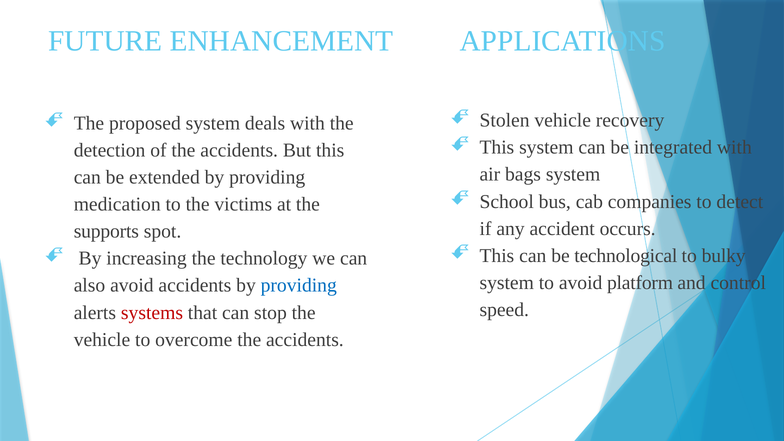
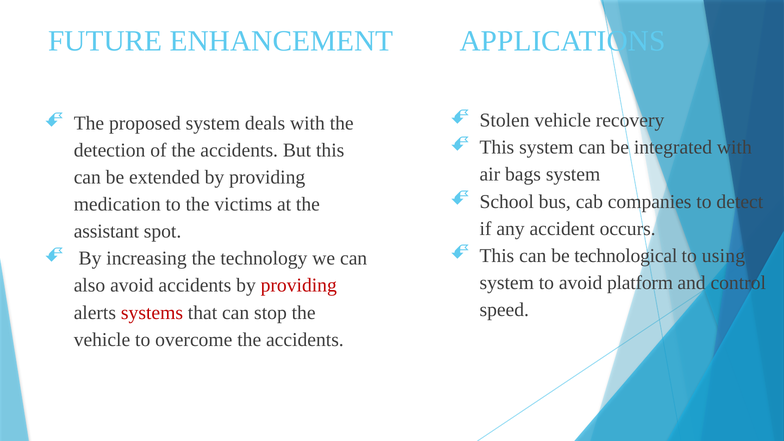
supports: supports -> assistant (106, 231)
bulky: bulky -> using (723, 256)
providing colour: blue -> red (299, 286)
